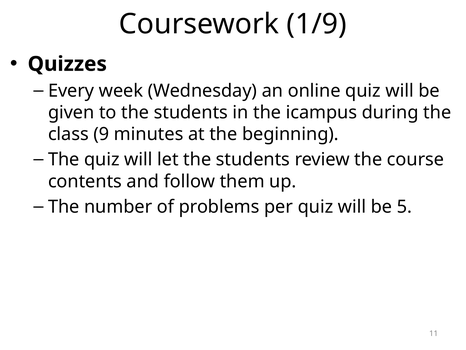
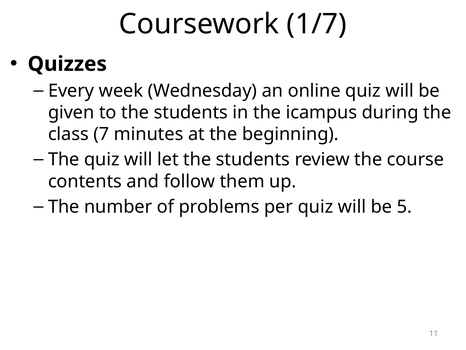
1/9: 1/9 -> 1/7 (317, 24)
9: 9 -> 7 (101, 134)
